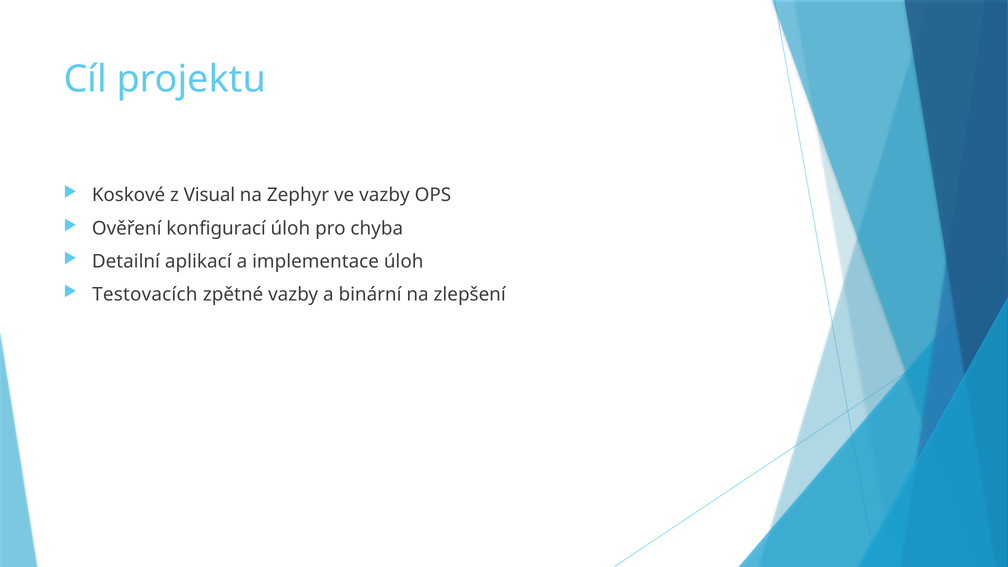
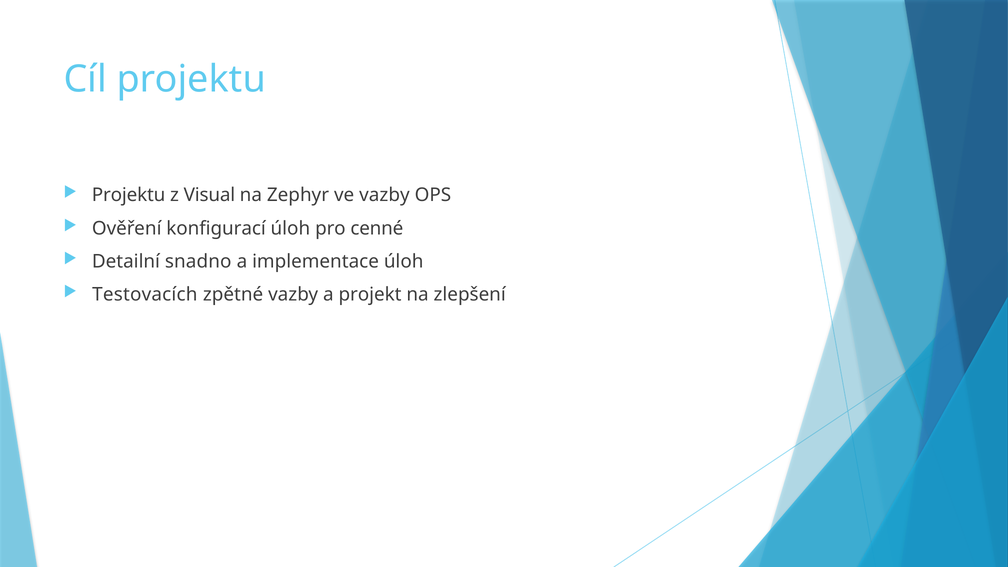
Koskové: Koskové -> Projektu (129, 195)
chyba: chyba -> cenné (377, 228)
aplikací: aplikací -> snadno (198, 261)
binární: binární -> projekt (370, 295)
